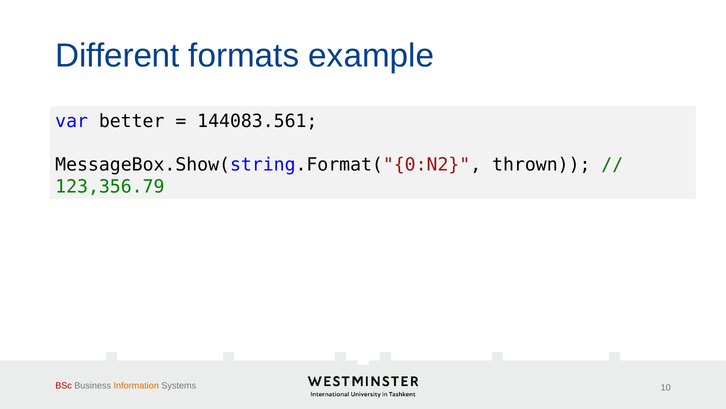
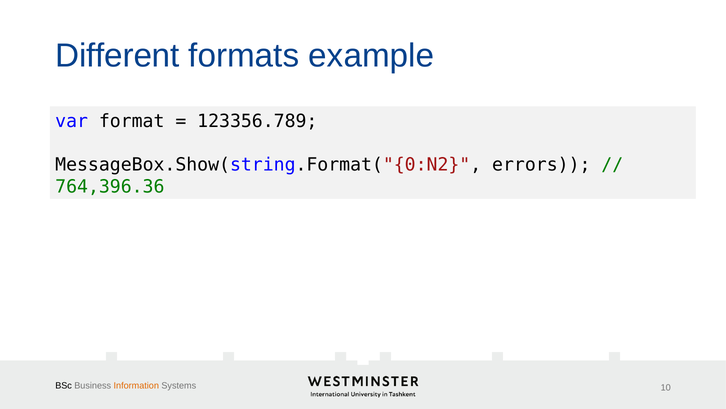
better: better -> format (132, 121)
144083.561: 144083.561 -> 123356.789 (257, 121)
thrown: thrown -> errors (541, 164)
123,356.79: 123,356.79 -> 764,396.36 (110, 186)
BSc colour: red -> black (64, 385)
